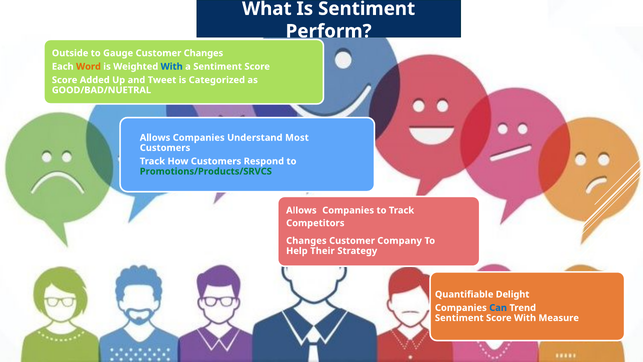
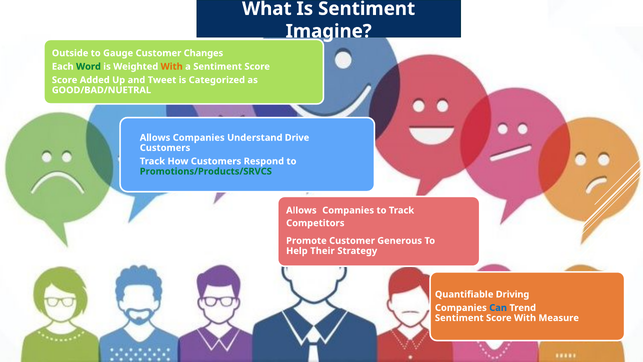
Perform: Perform -> Imagine (329, 31)
Word colour: orange -> green (89, 67)
With colour: blue -> orange (172, 67)
Most: Most -> Drive (297, 138)
Changes: Changes -> Promote (306, 241)
Company: Company -> Generous (400, 241)
Delight: Delight -> Driving (513, 294)
